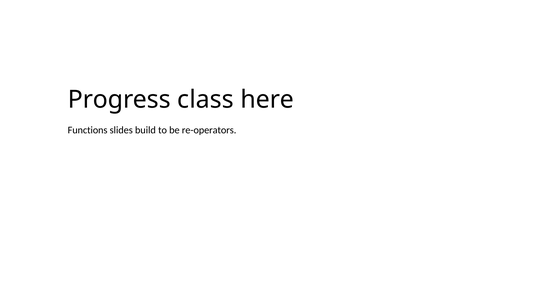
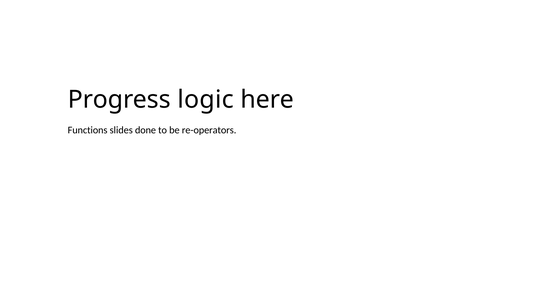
class: class -> logic (206, 100)
build: build -> done (145, 130)
